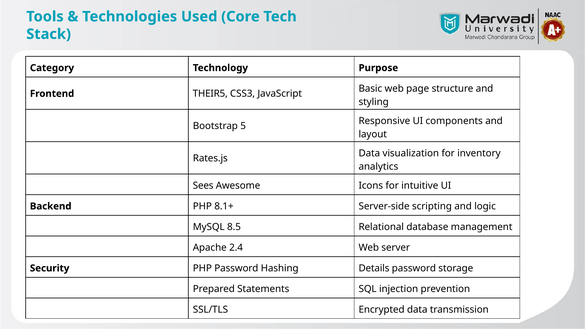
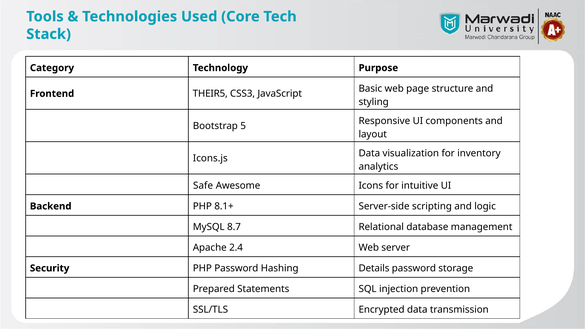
Rates.js: Rates.js -> Icons.js (210, 158)
Sees: Sees -> Safe (203, 186)
8.5: 8.5 -> 8.7 (234, 227)
